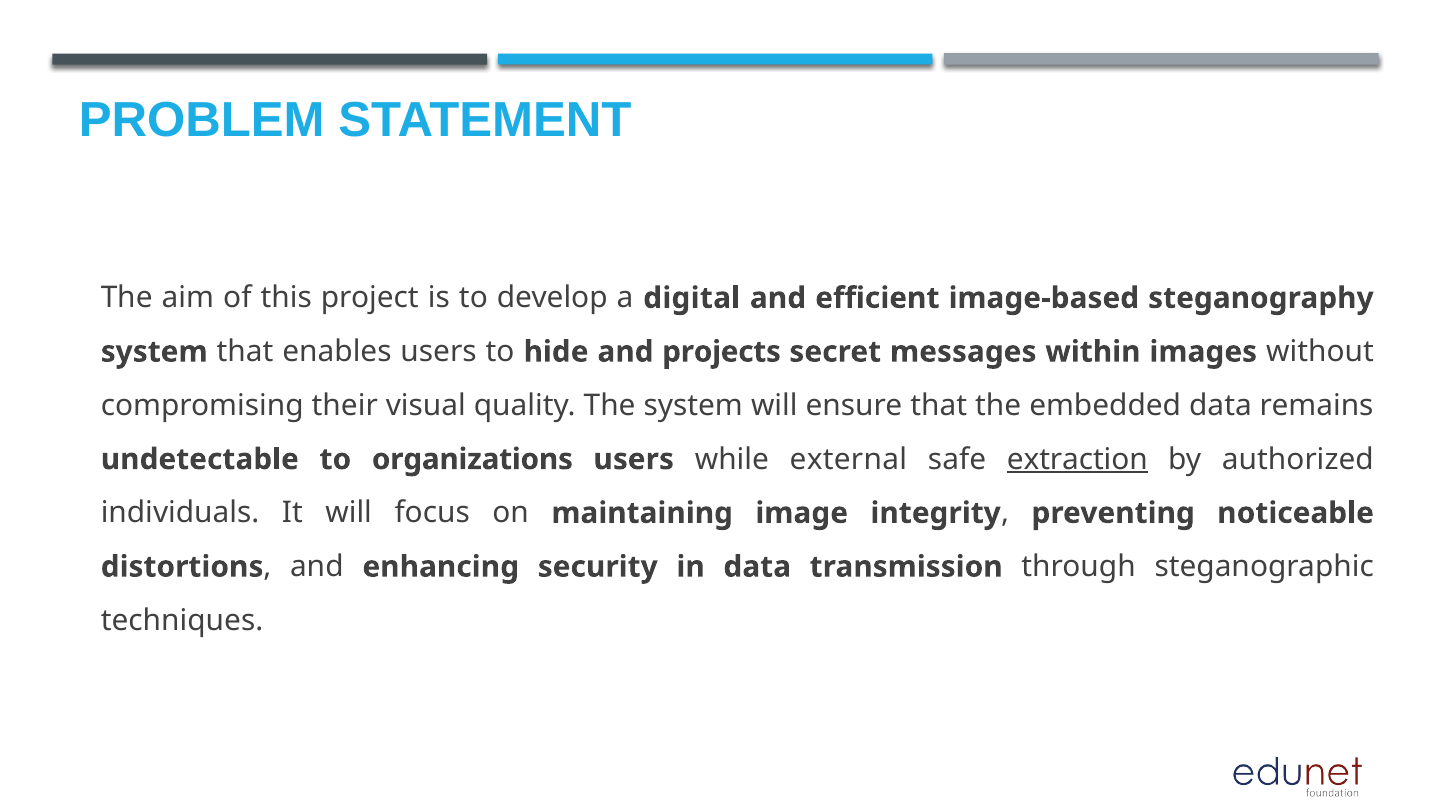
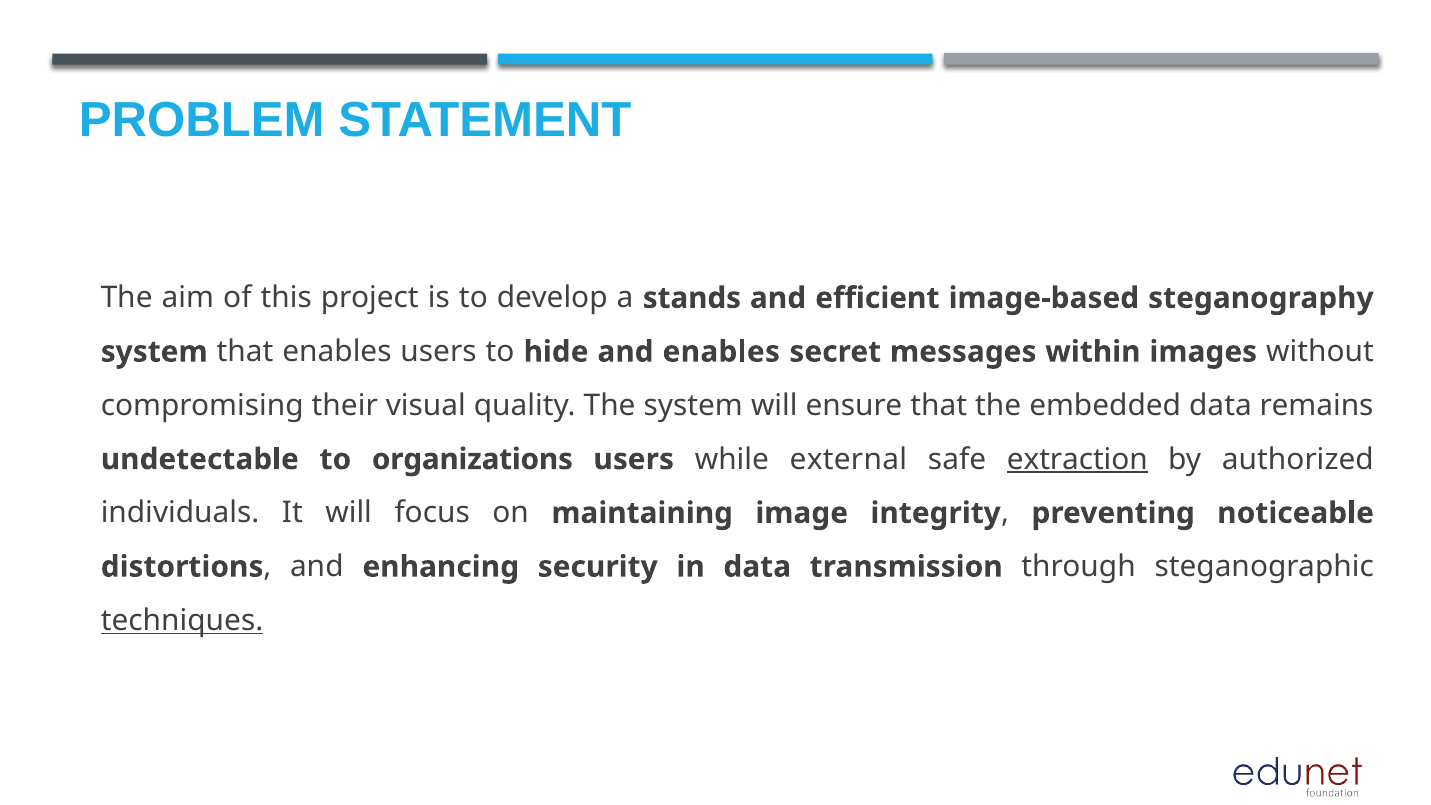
digital: digital -> stands (692, 298)
and projects: projects -> enables (721, 352)
techniques underline: none -> present (182, 621)
